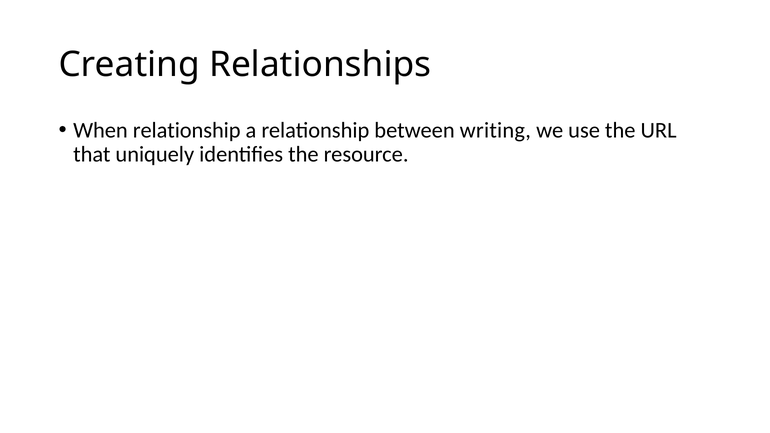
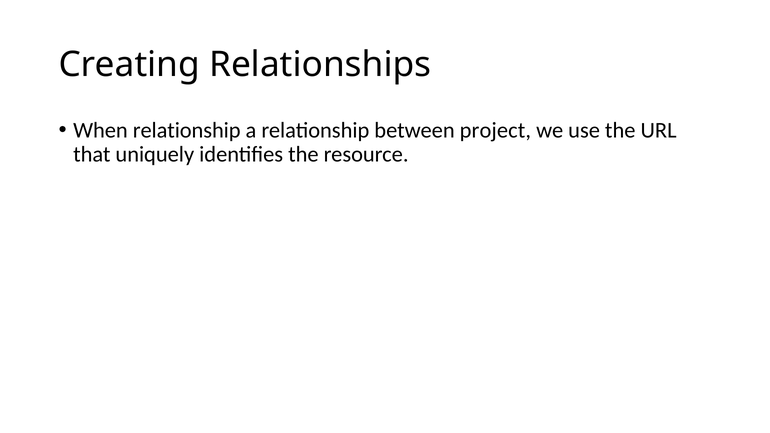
writing: writing -> project (495, 130)
